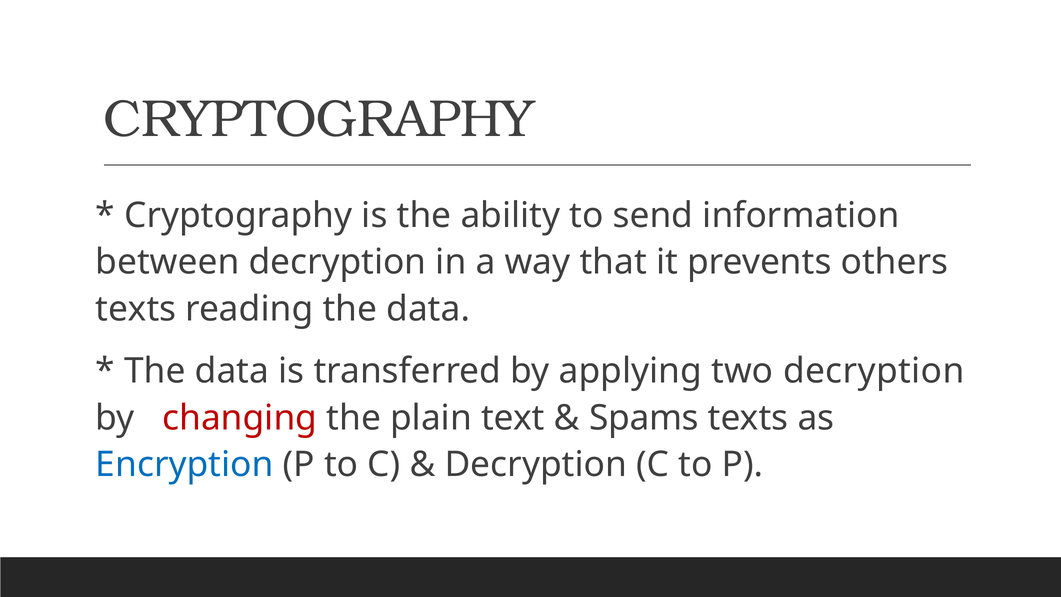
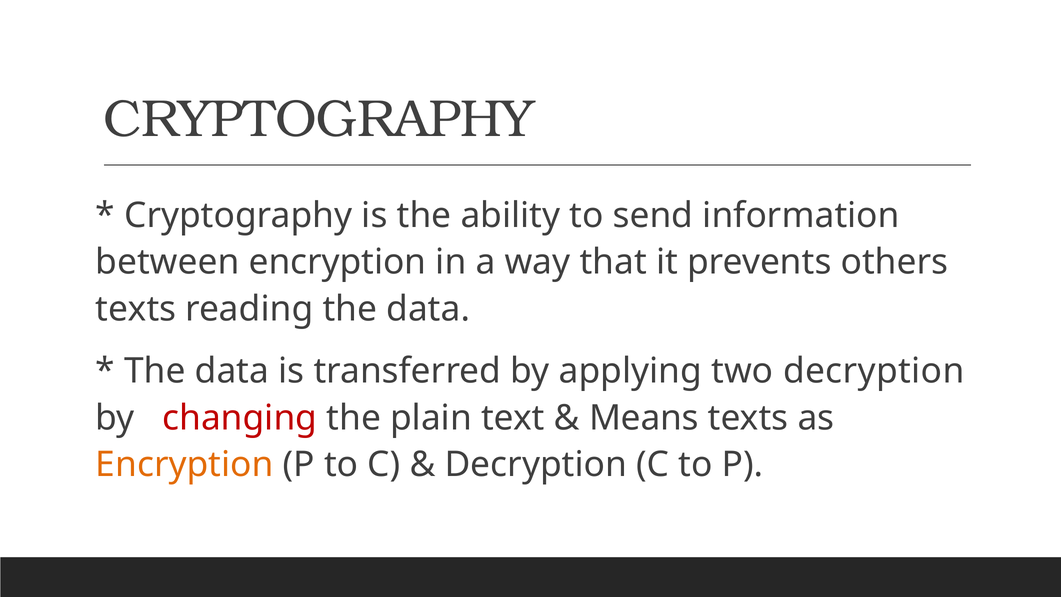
between decryption: decryption -> encryption (337, 262)
Spams: Spams -> Means (644, 418)
Encryption colour: blue -> orange (185, 464)
